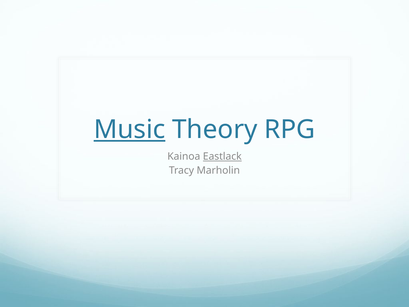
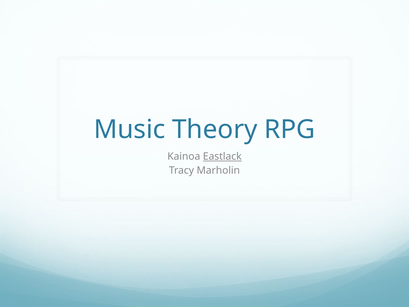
Music underline: present -> none (130, 129)
